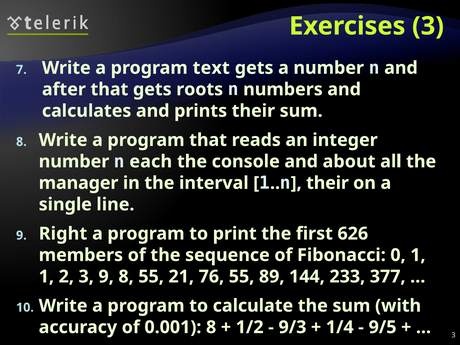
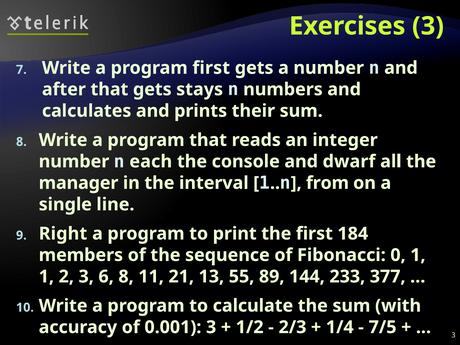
program text: text -> first (211, 68)
roots: roots -> stays (200, 89)
about: about -> dwarf (349, 162)
their: their -> from (328, 183)
626: 626 -> 184 (353, 234)
3 9: 9 -> 6 (106, 277)
8 55: 55 -> 11 (151, 277)
76: 76 -> 13 (211, 277)
0.001 8: 8 -> 3 (211, 327)
9/3: 9/3 -> 2/3 (292, 327)
9/5: 9/5 -> 7/5 (383, 327)
